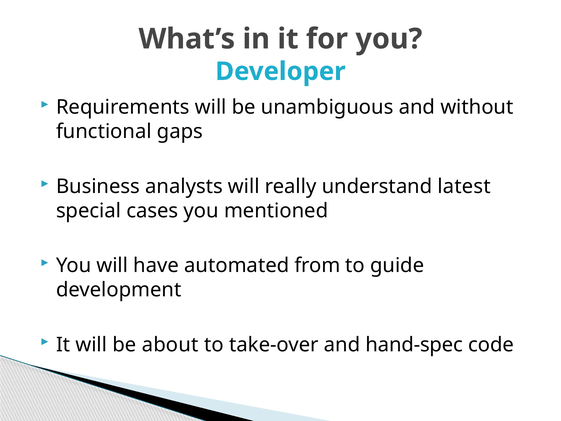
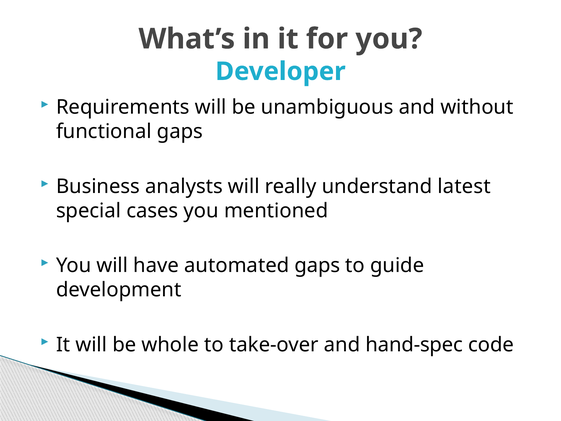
automated from: from -> gaps (317, 265)
about: about -> whole (170, 345)
